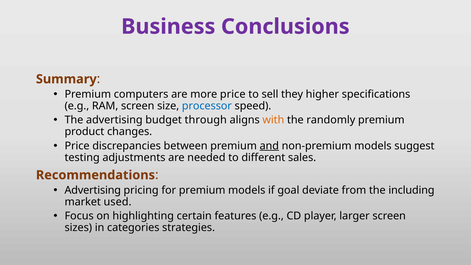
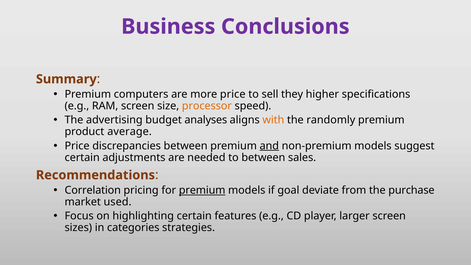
processor colour: blue -> orange (207, 106)
through: through -> analyses (206, 120)
changes: changes -> average (130, 132)
testing: testing -> certain (82, 157)
to different: different -> between (263, 157)
Advertising: Advertising -> Correlation (93, 190)
premium underline: none -> present (202, 190)
including: including -> purchase (411, 190)
